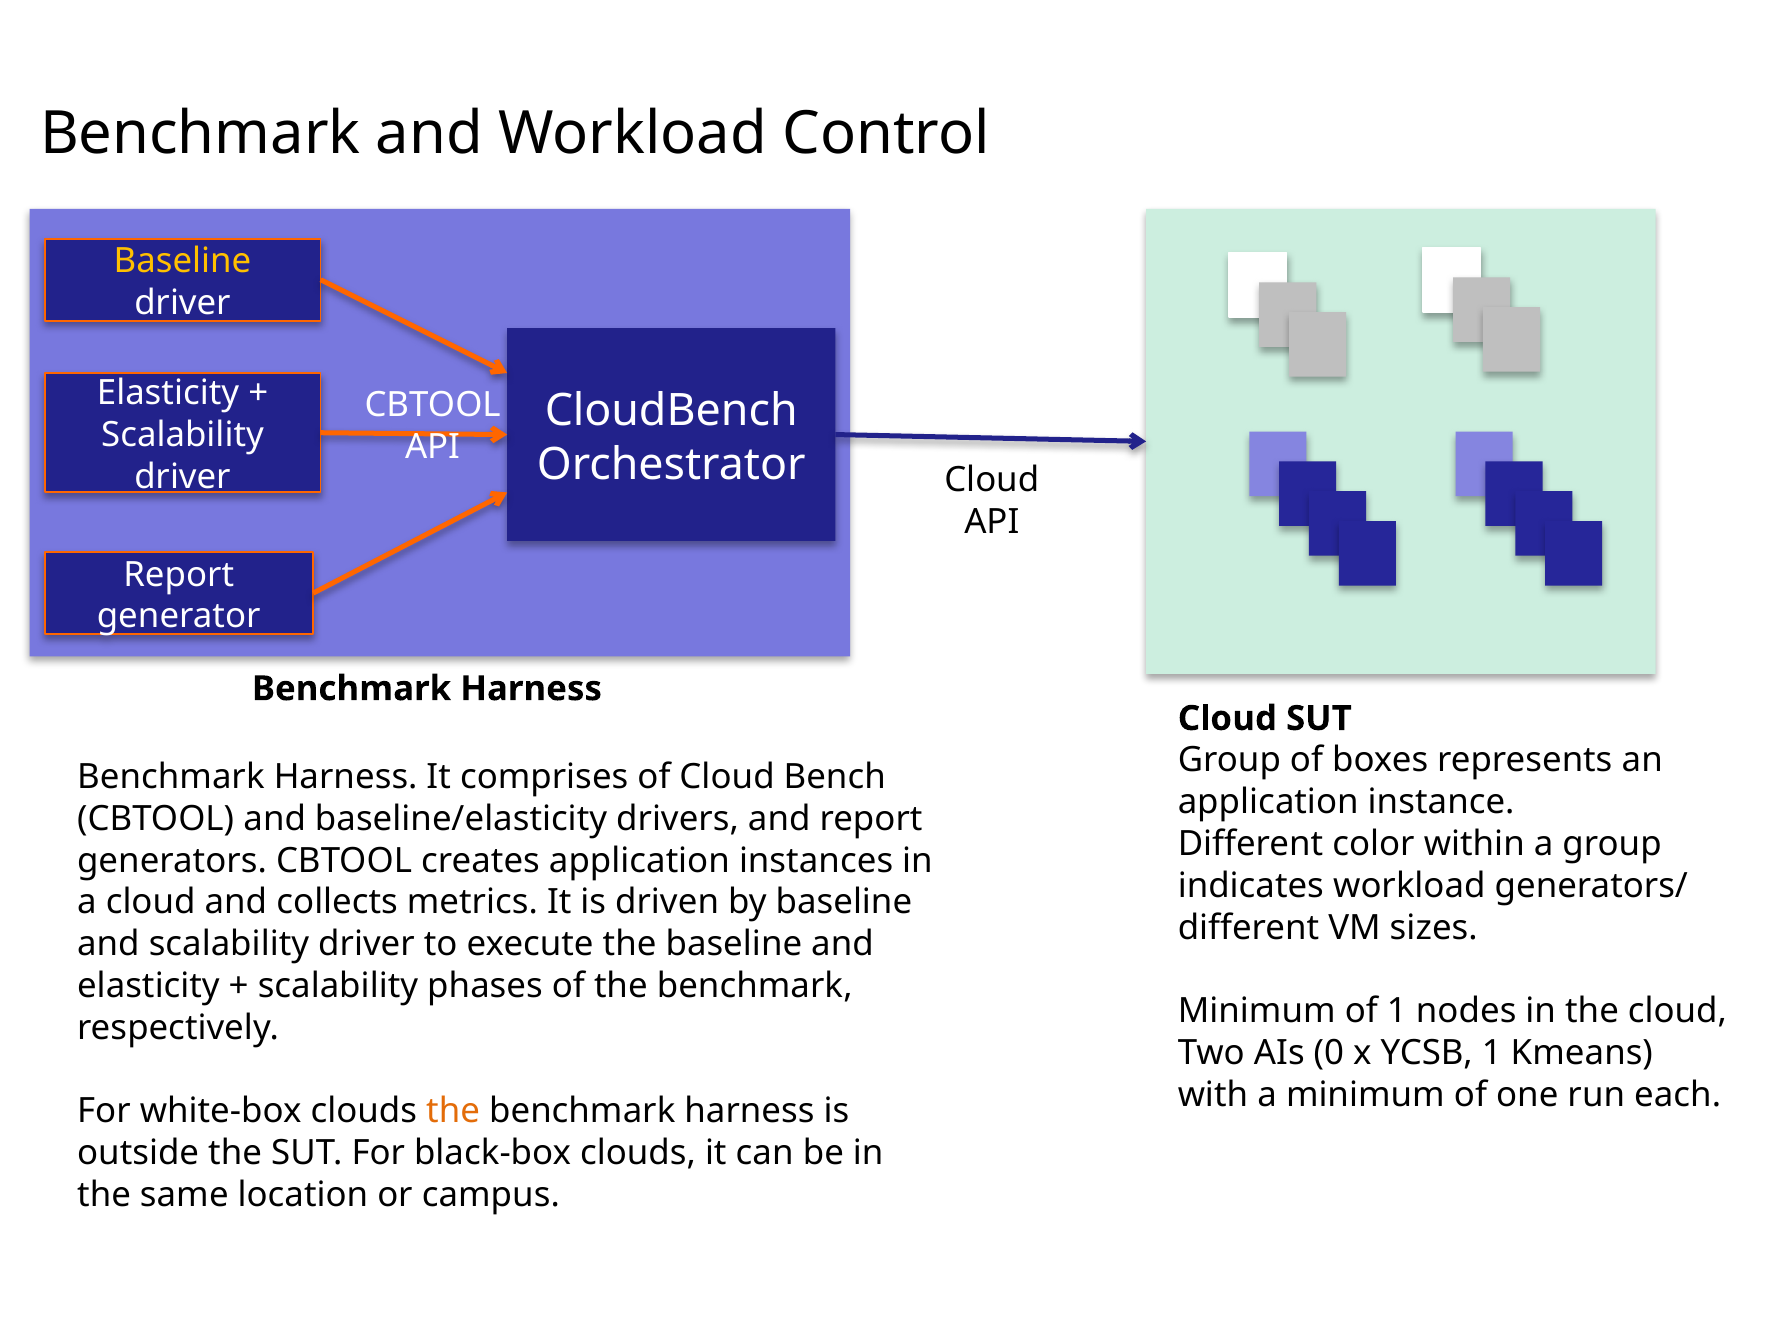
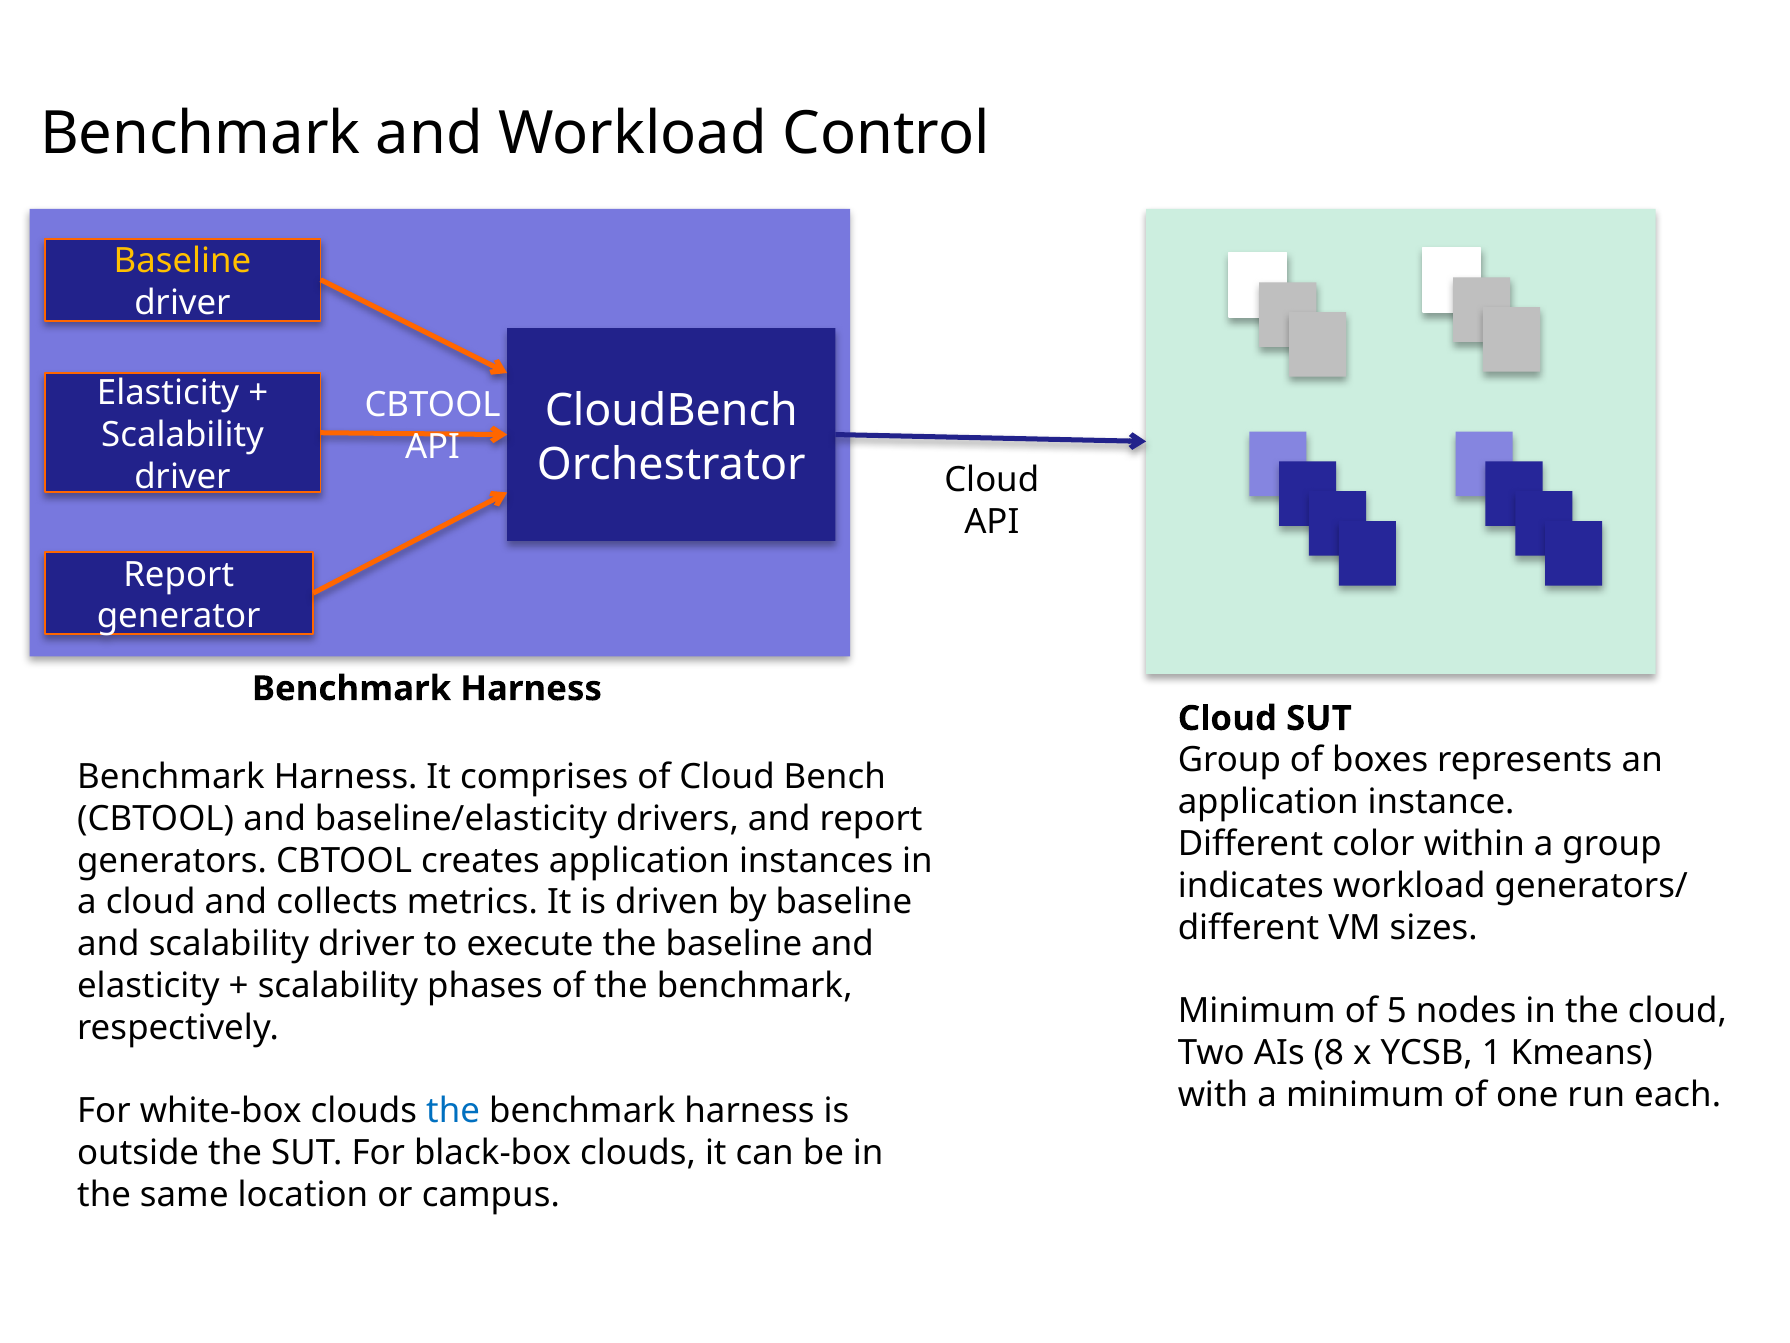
of 1: 1 -> 5 (1397, 1011)
0: 0 -> 8 (1329, 1053)
the colour: orange -> blue (453, 1111)
